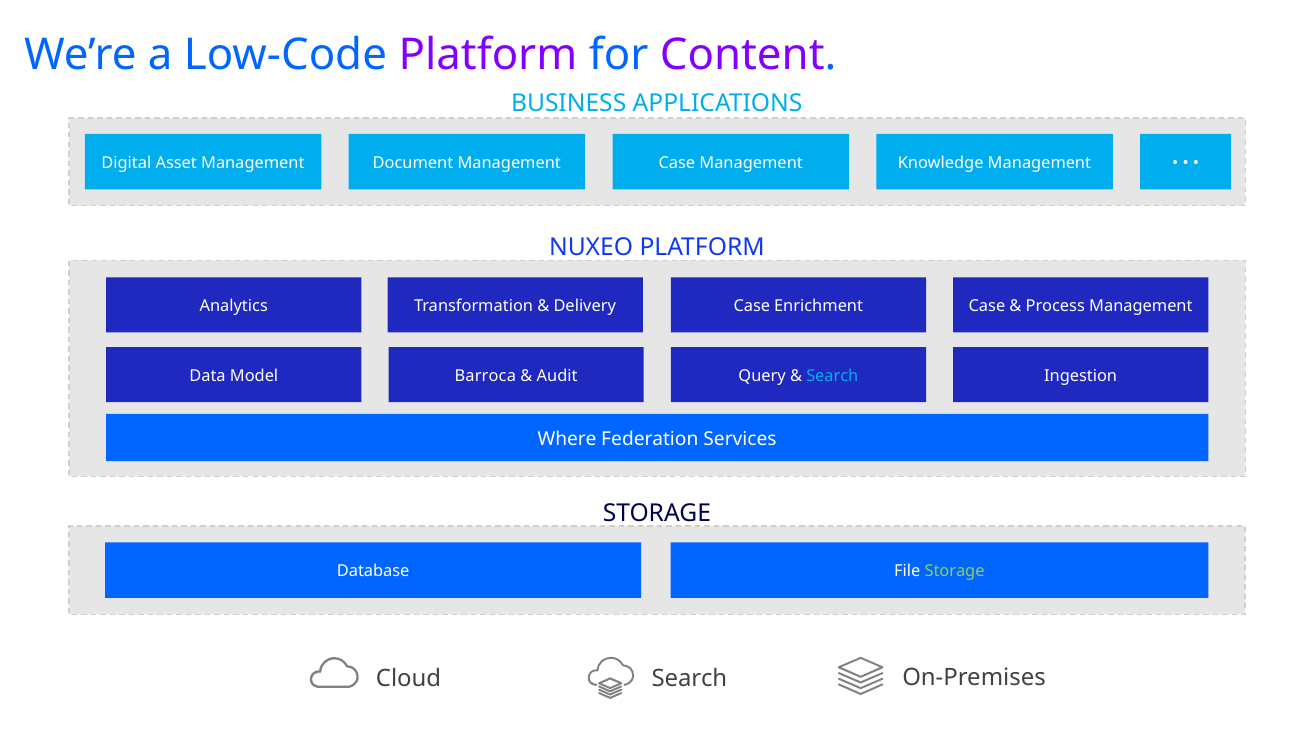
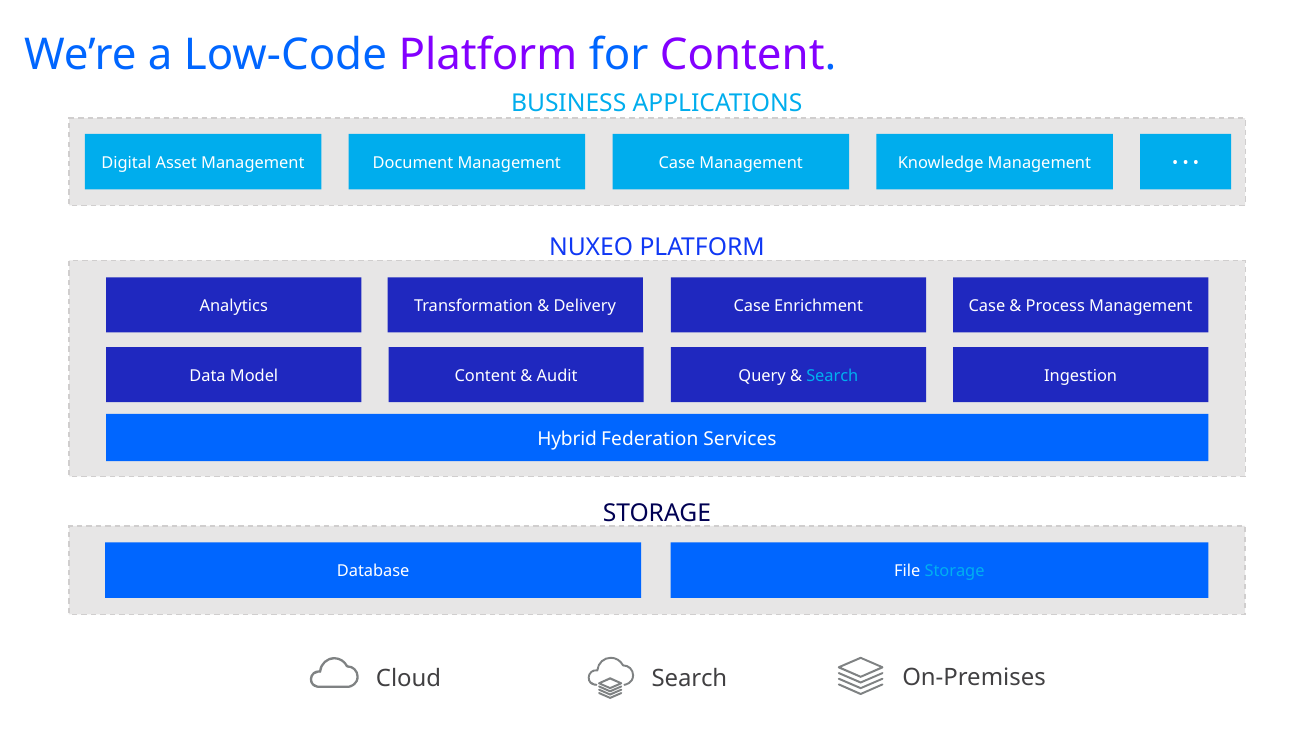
Model Barroca: Barroca -> Content (485, 376)
Where: Where -> Hybrid (567, 439)
Storage colour: light green -> light blue (955, 571)
